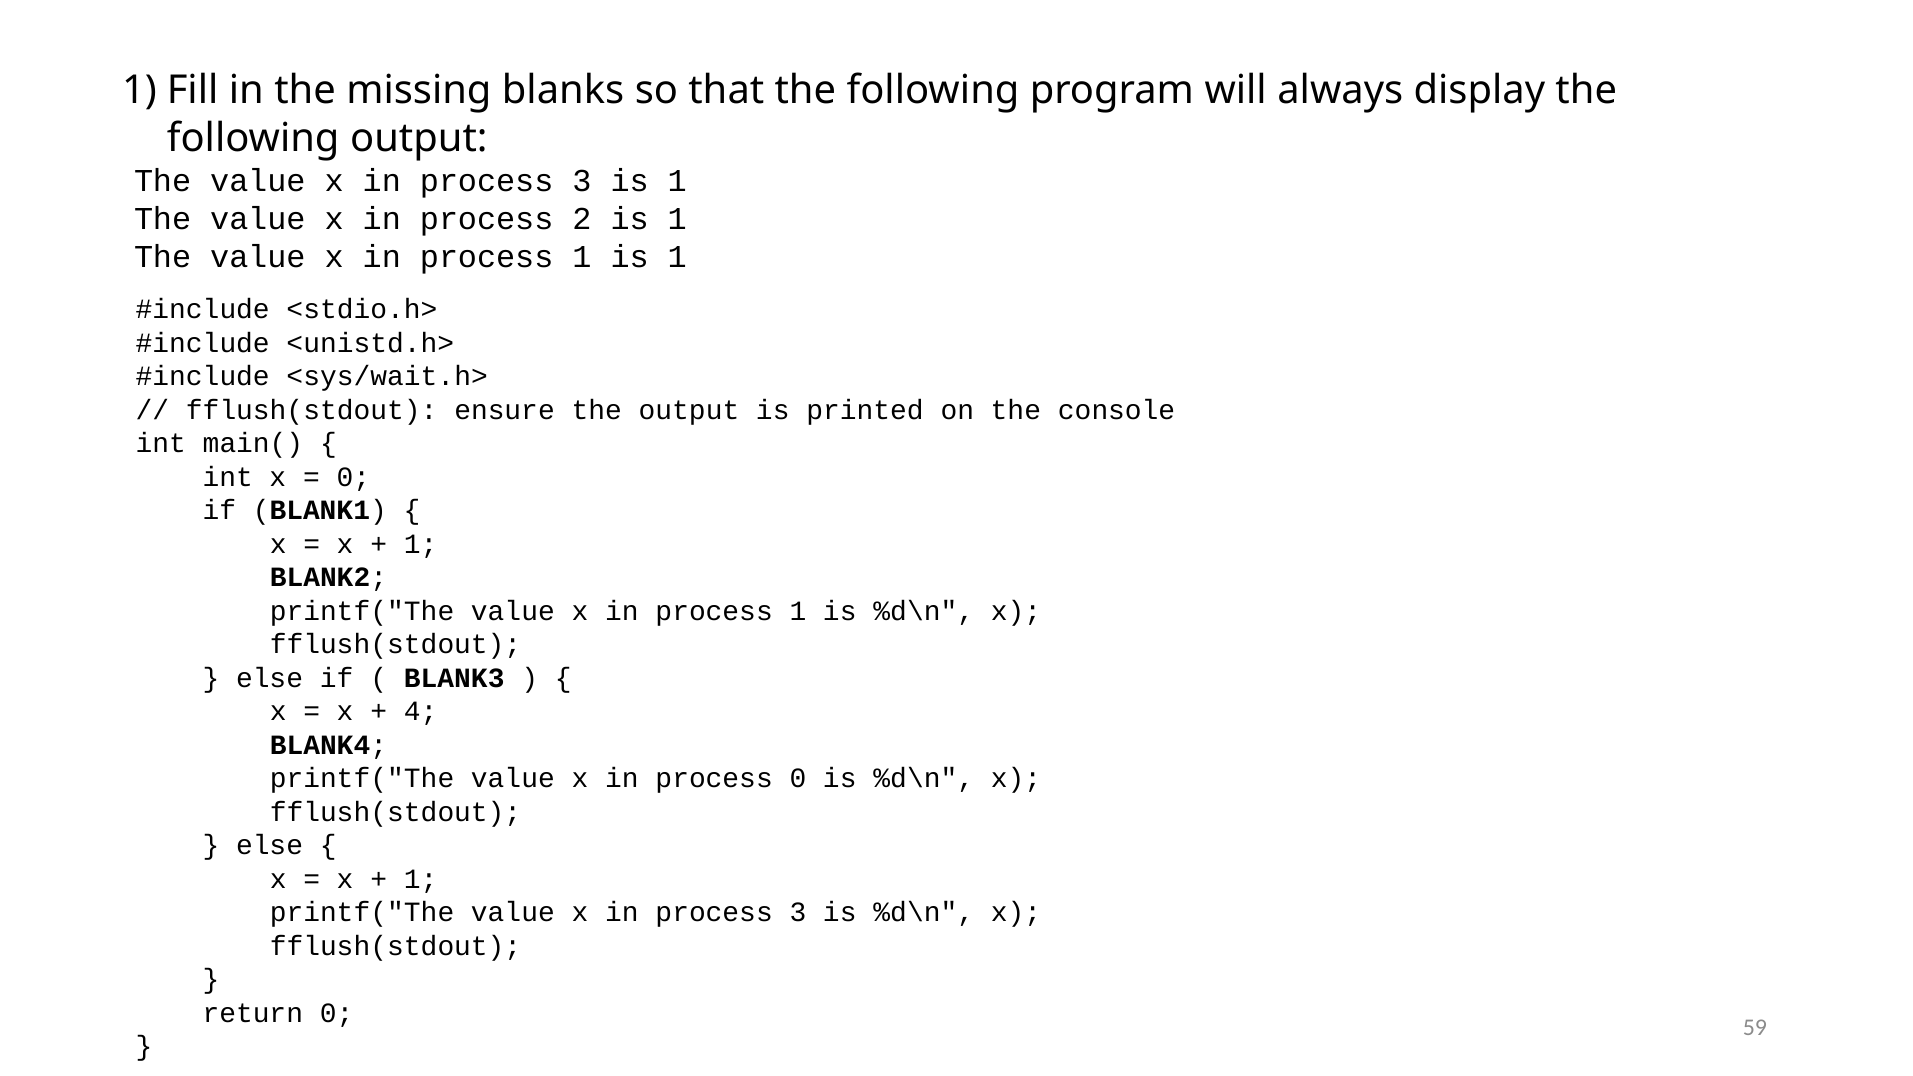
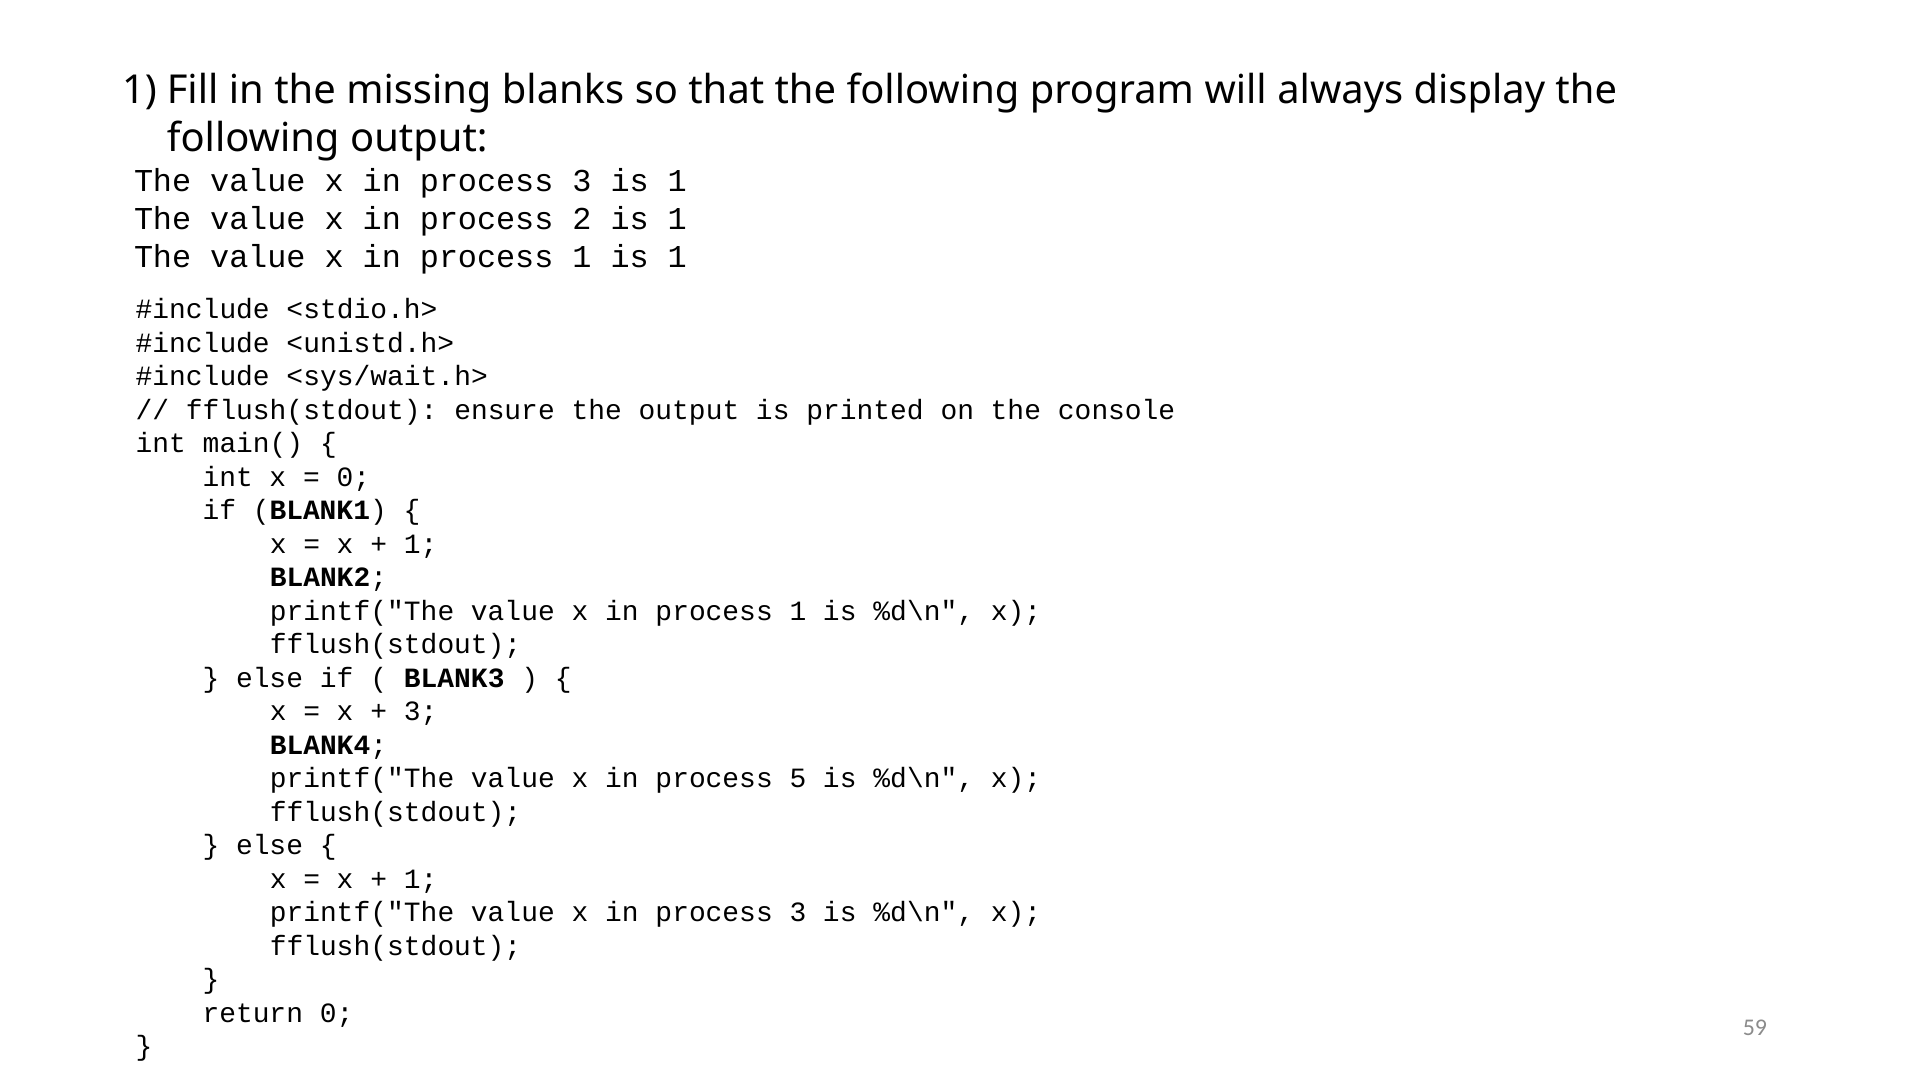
4: 4 -> 3 (421, 711)
process 0: 0 -> 5 (798, 778)
